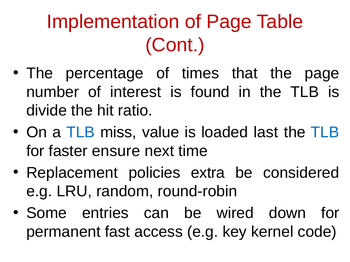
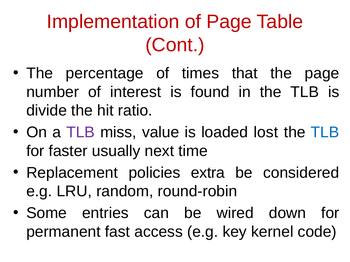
TLB colour: blue -> purple (81, 133)
last: last -> lost (266, 133)
ensure: ensure -> usually (116, 151)
